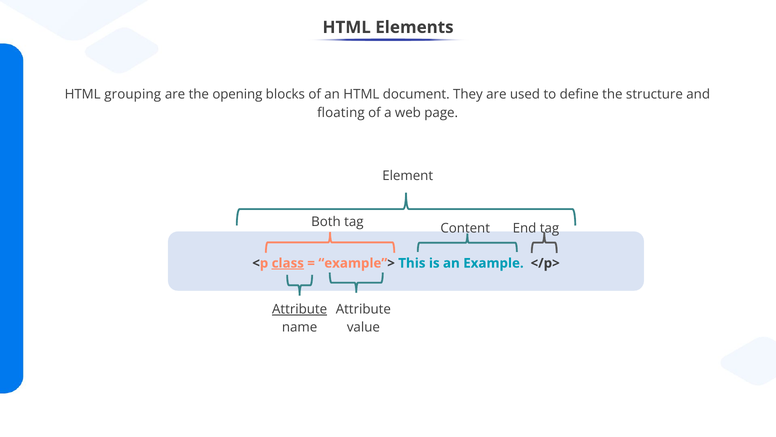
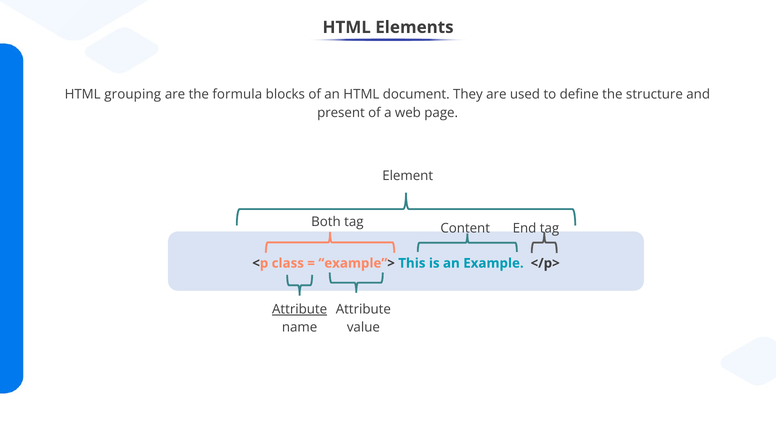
opening: opening -> formula (237, 94)
floating: floating -> present (341, 113)
class underline: present -> none (288, 263)
